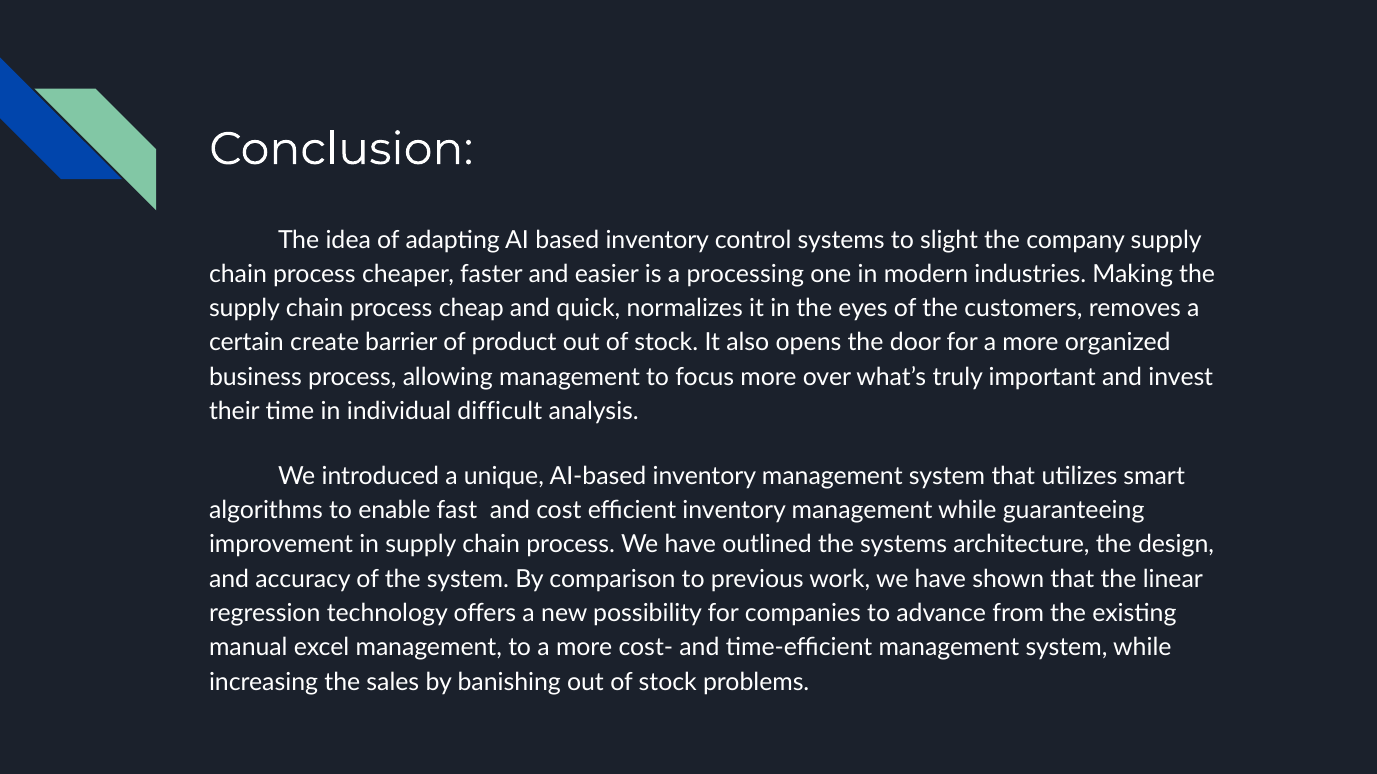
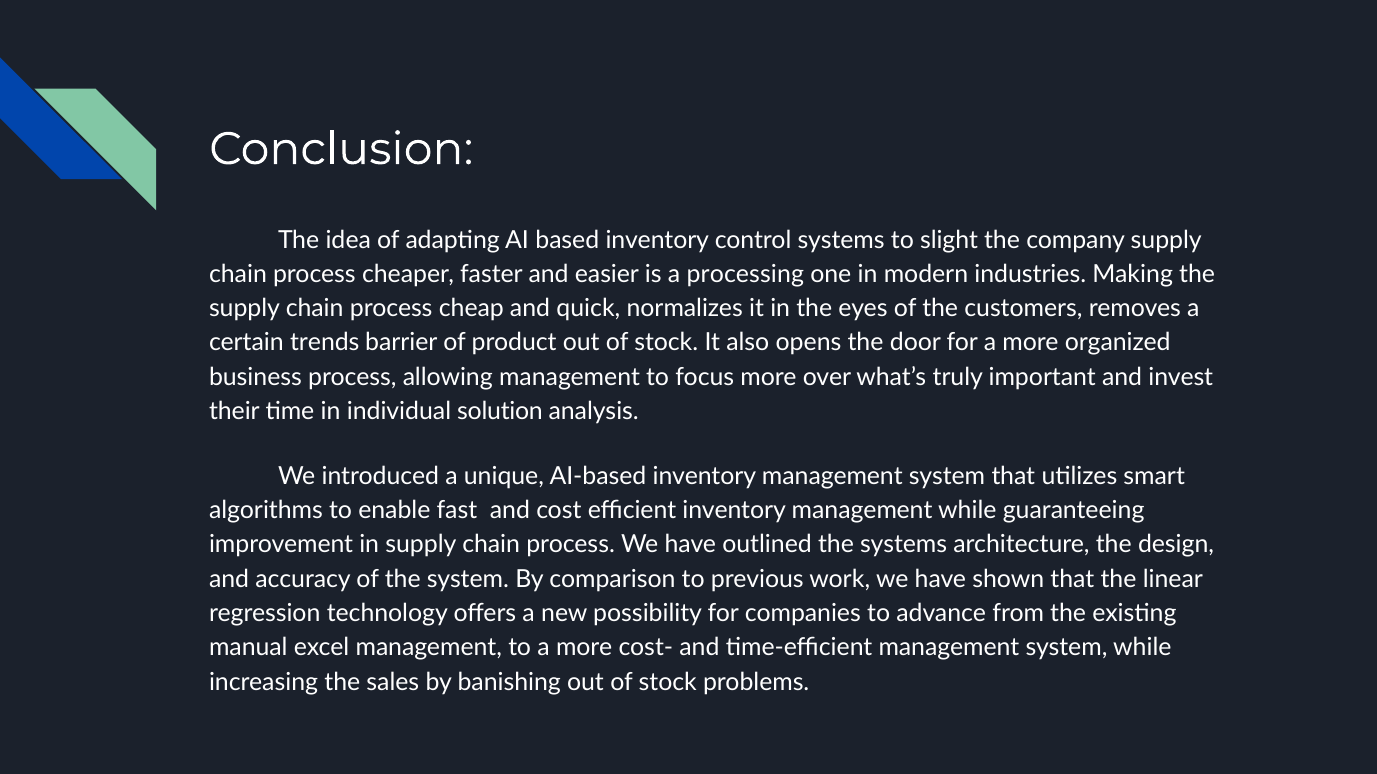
create: create -> trends (325, 343)
difficult: difficult -> solution (500, 412)
